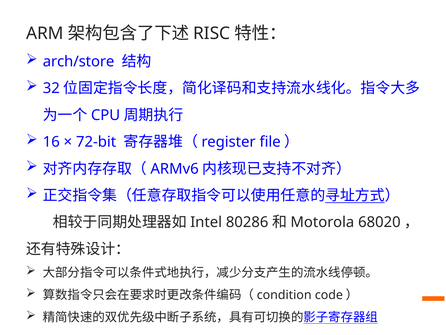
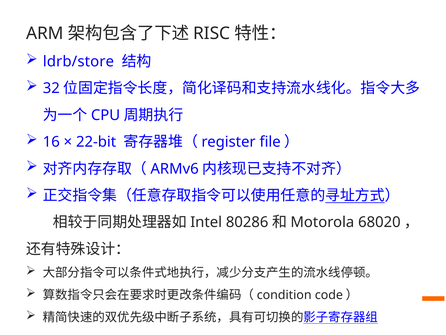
arch/store: arch/store -> ldrb/store (78, 62)
72-bit: 72-bit -> 22-bit (96, 142)
